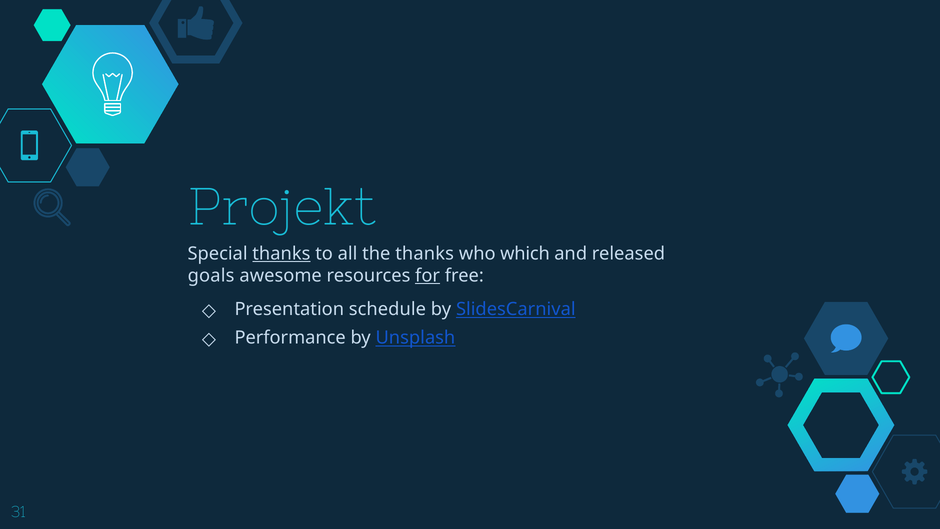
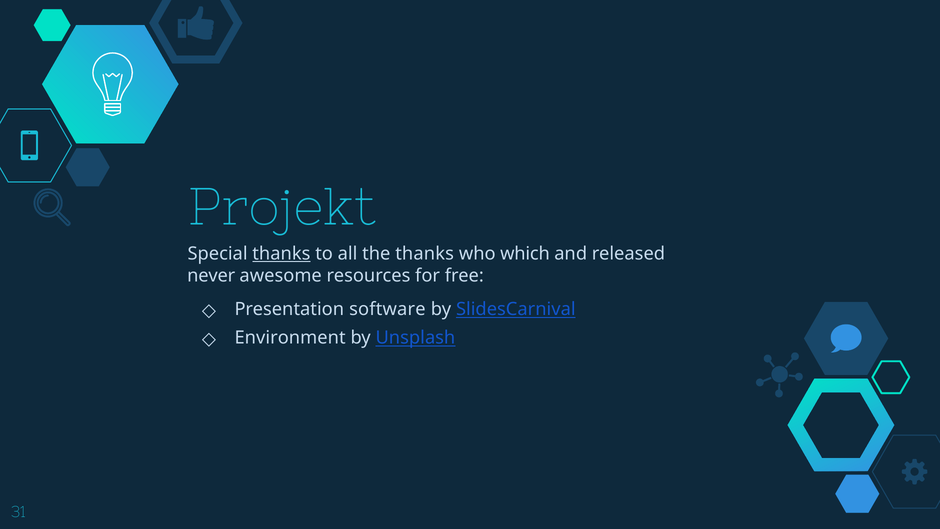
goals: goals -> never (211, 275)
for underline: present -> none (428, 275)
schedule: schedule -> software (387, 309)
Performance: Performance -> Environment (290, 338)
